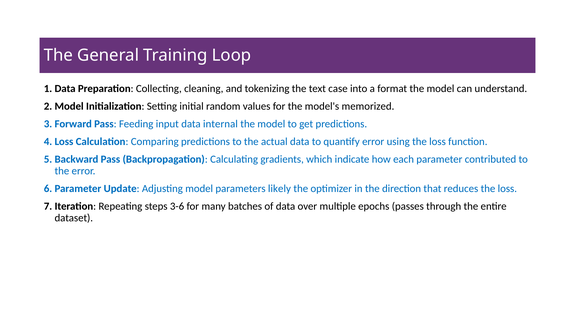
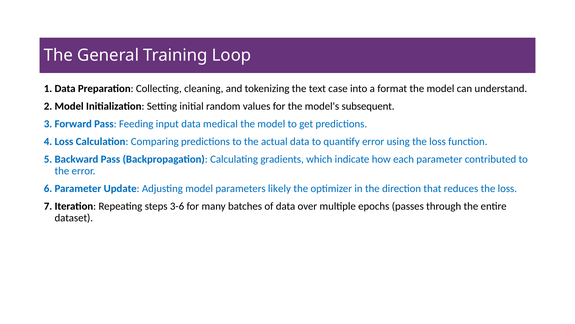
memorized: memorized -> subsequent (368, 106)
internal: internal -> medical (220, 124)
